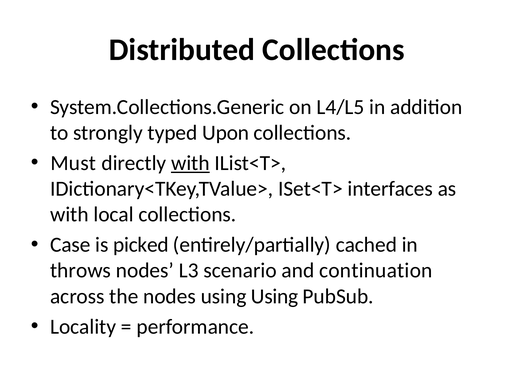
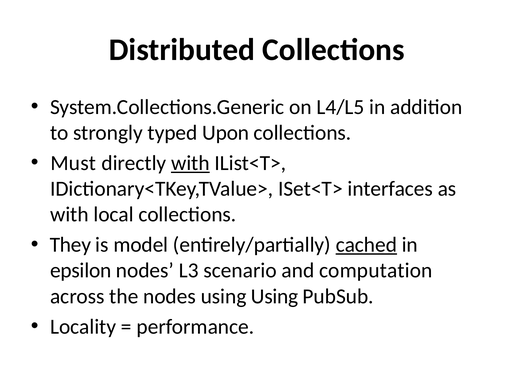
Case: Case -> They (70, 245)
picked: picked -> model (141, 245)
cached underline: none -> present (366, 245)
throws: throws -> epsilon (81, 270)
continuation: continuation -> computation (376, 270)
